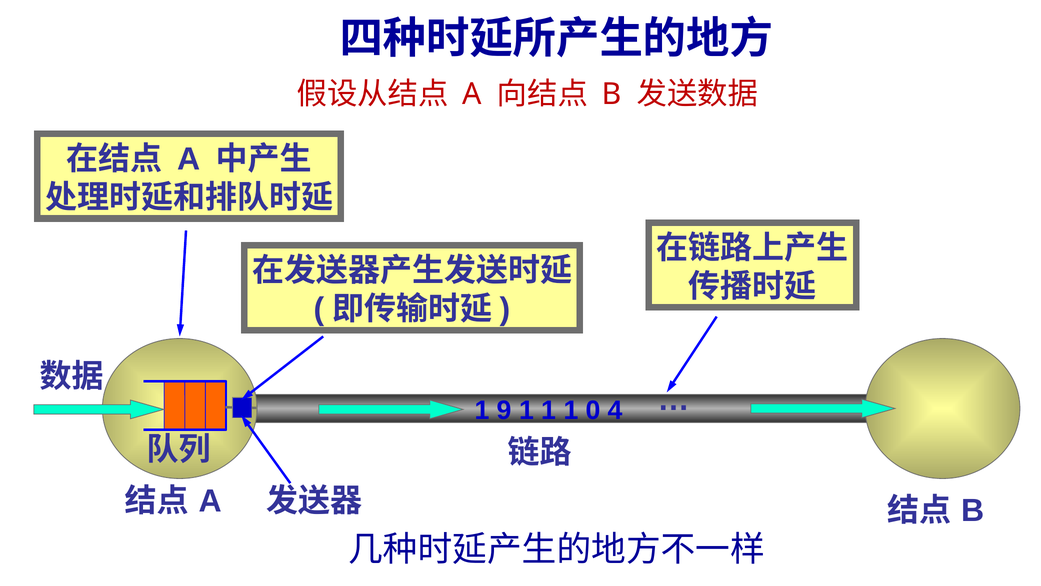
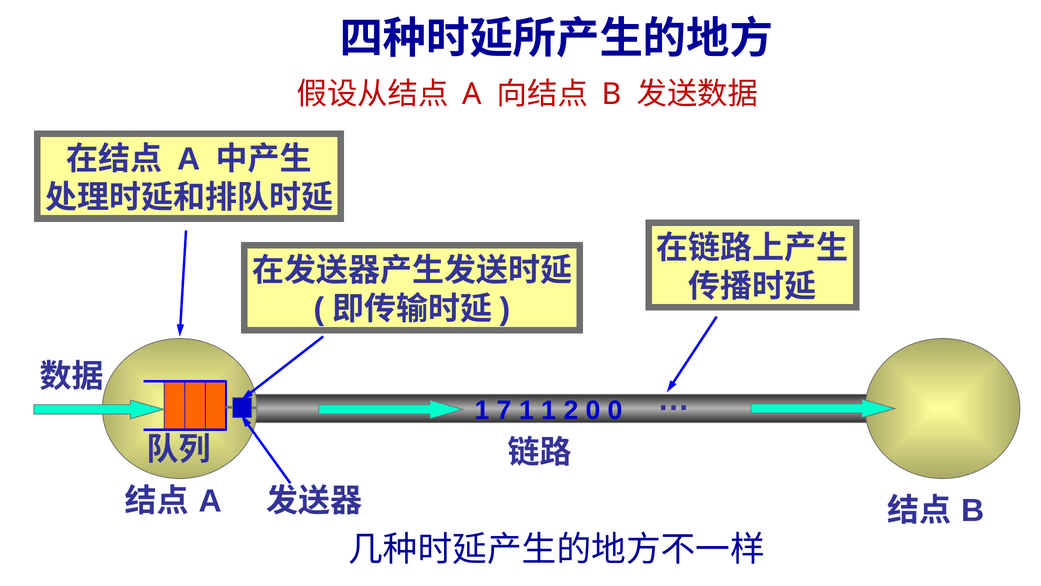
9: 9 -> 7 (504, 410)
1 1 1: 1 -> 2 (571, 410)
0 4: 4 -> 0 (615, 410)
